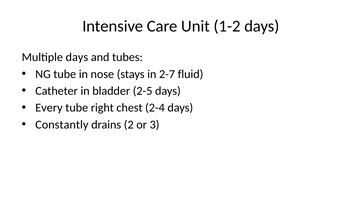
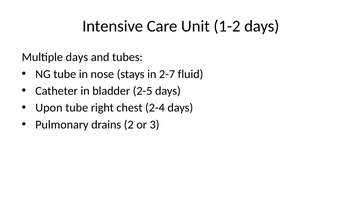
Every: Every -> Upon (49, 108)
Constantly: Constantly -> Pulmonary (62, 125)
